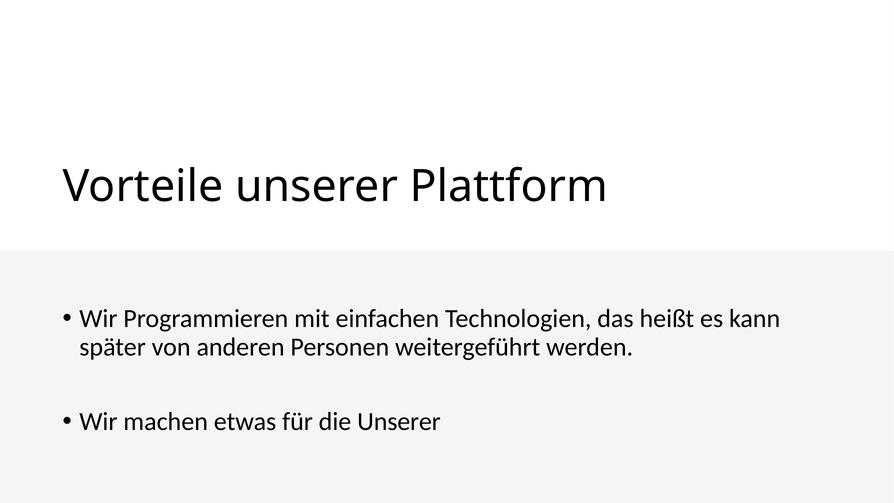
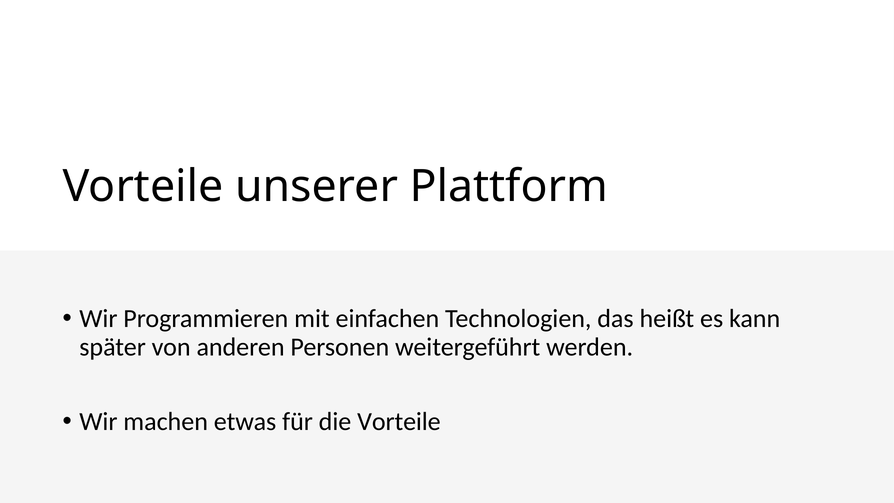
die Unserer: Unserer -> Vorteile (399, 422)
